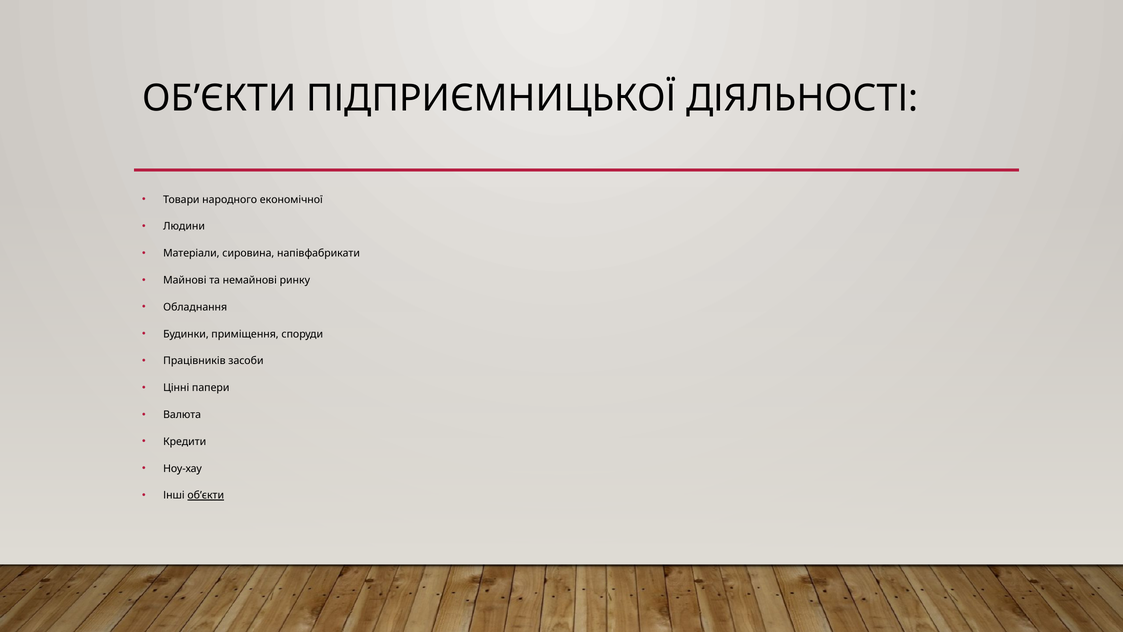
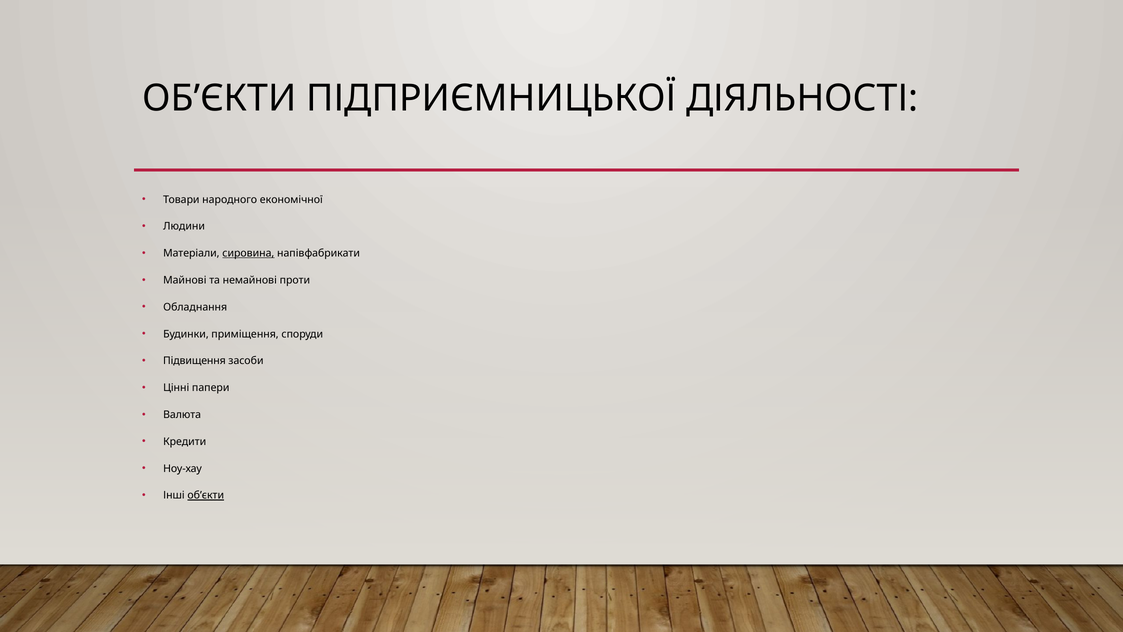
сировина underline: none -> present (248, 253)
ринку: ринку -> проти (295, 280)
Працівників: Працівників -> Підвищення (194, 361)
